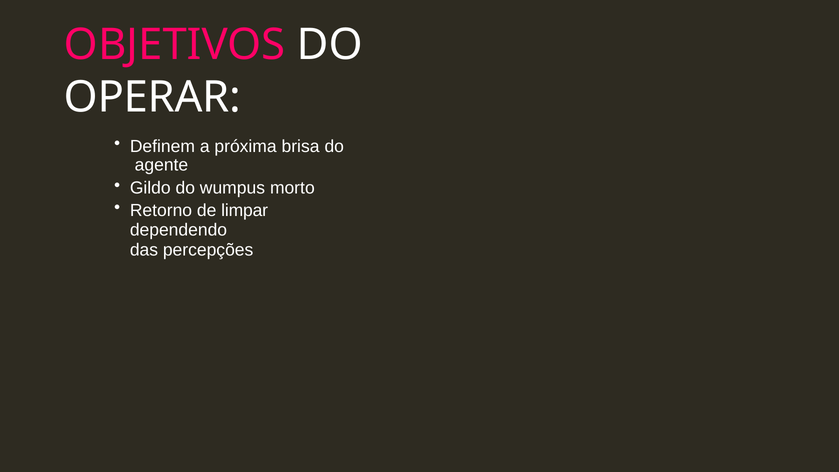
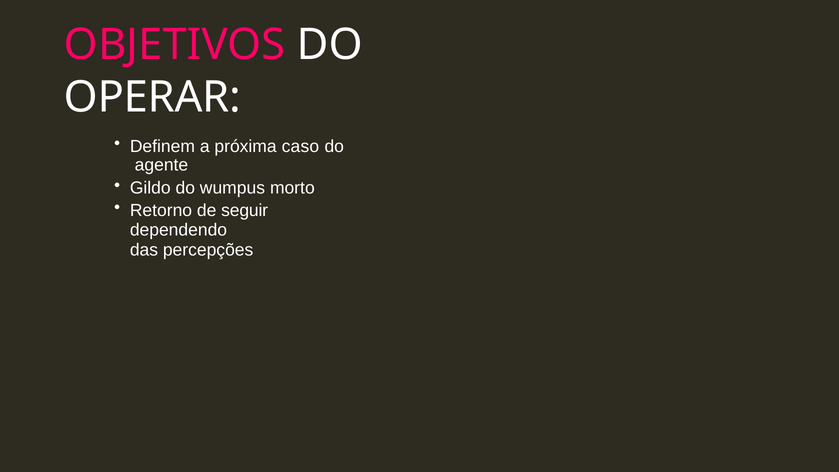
brisa: brisa -> caso (300, 146)
limpar: limpar -> seguir (245, 210)
